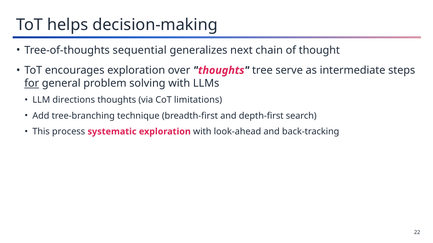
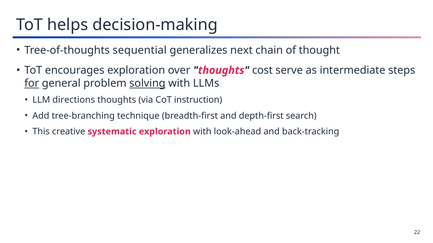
tree: tree -> cost (262, 70)
solving underline: none -> present (147, 83)
limitations: limitations -> instruction (198, 100)
process: process -> creative (69, 132)
